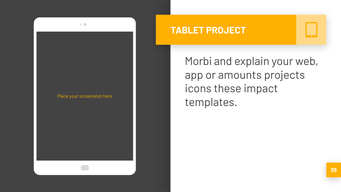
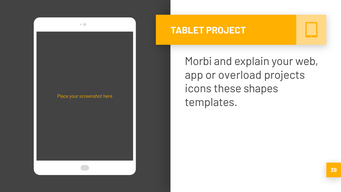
amounts: amounts -> overload (240, 75)
impact: impact -> shapes (261, 89)
